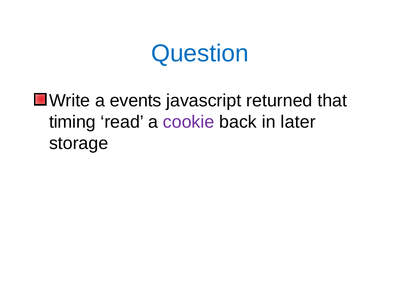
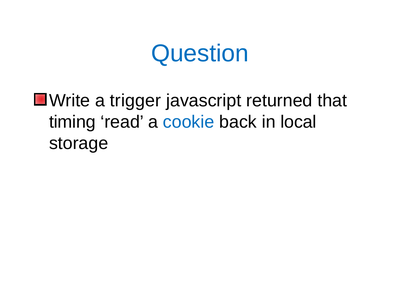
events: events -> trigger (136, 101)
cookie colour: purple -> blue (189, 122)
later: later -> local (298, 122)
